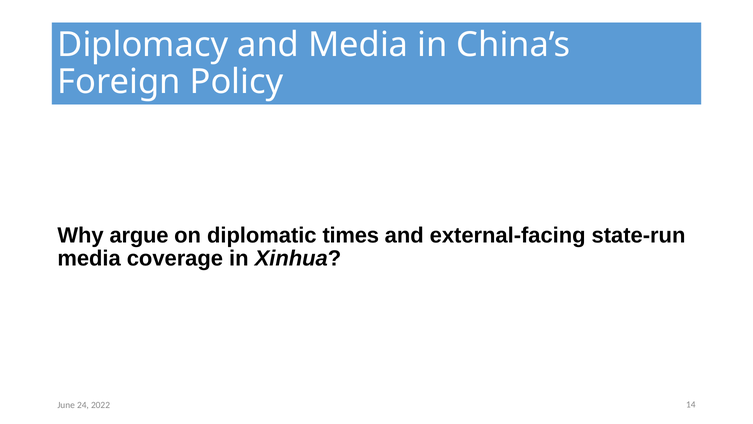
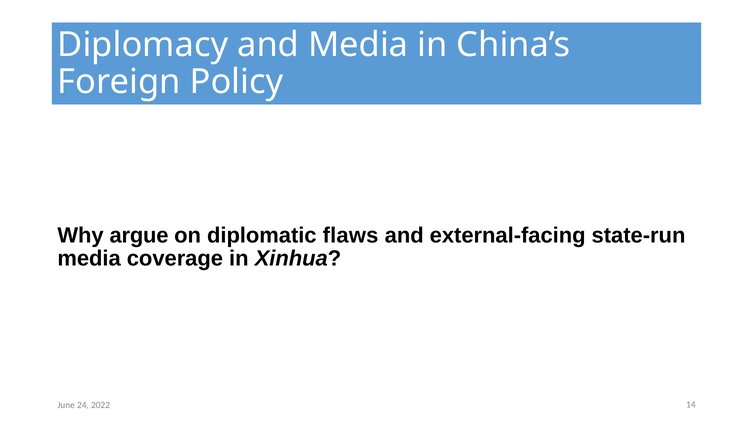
times: times -> flaws (351, 235)
